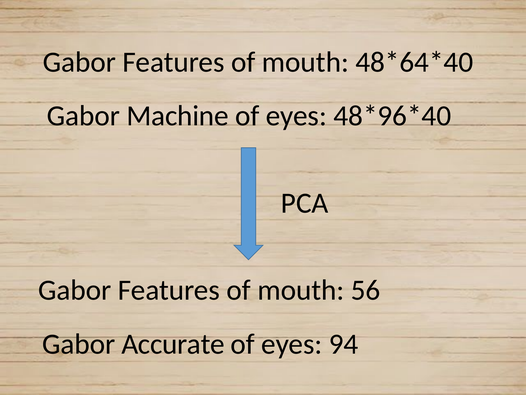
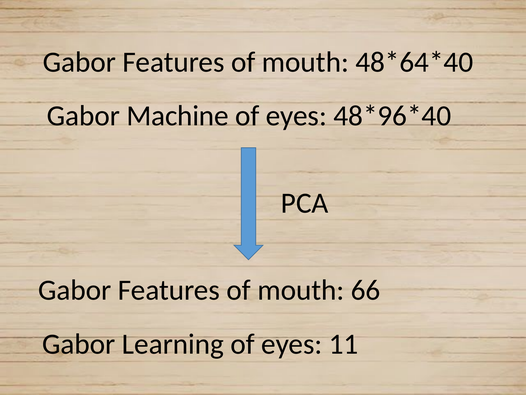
56: 56 -> 66 (366, 290)
Accurate: Accurate -> Learning (173, 344)
94: 94 -> 11 (344, 344)
